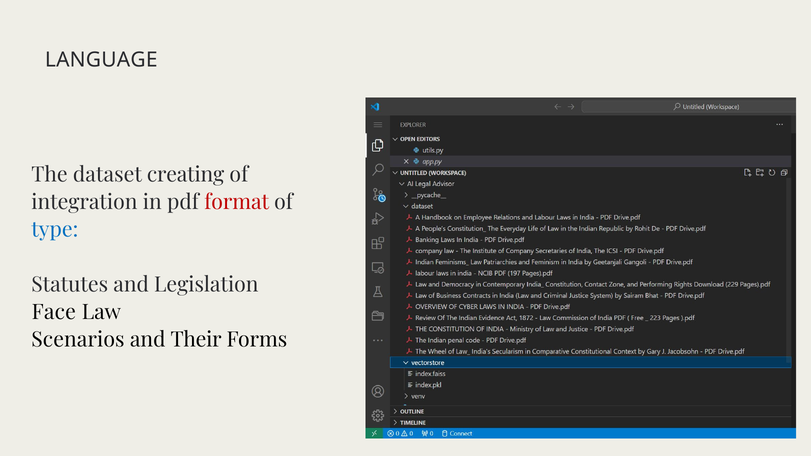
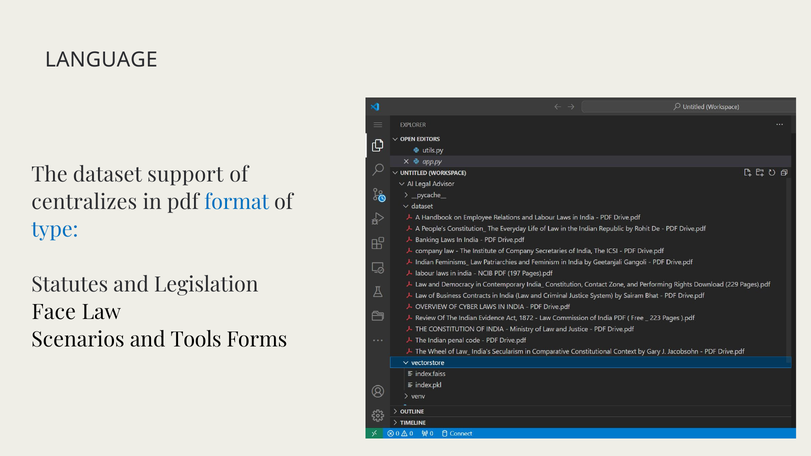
creating: creating -> support (185, 175)
integration: integration -> centralizes (84, 202)
format colour: red -> blue (237, 202)
Their: Their -> Tools (196, 340)
